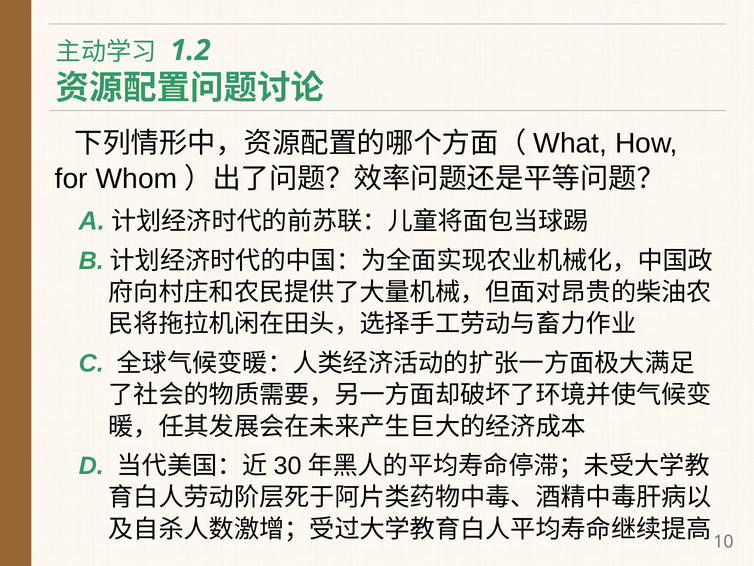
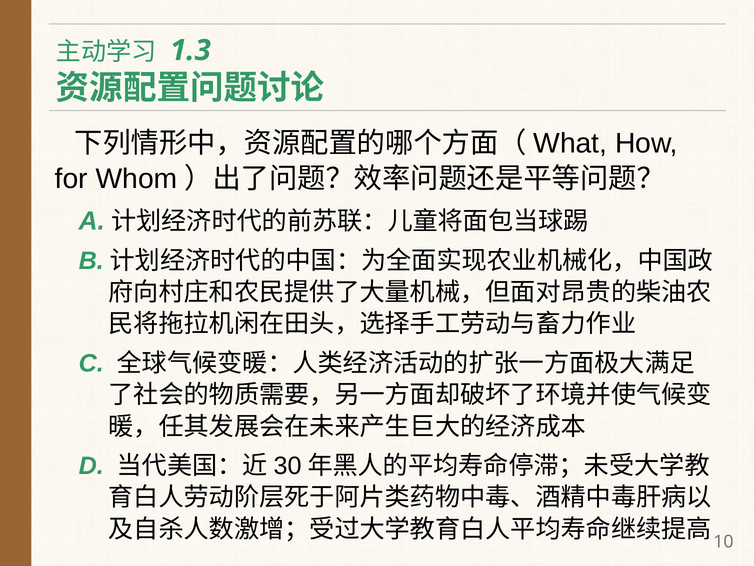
1.2: 1.2 -> 1.3 (190, 50)
